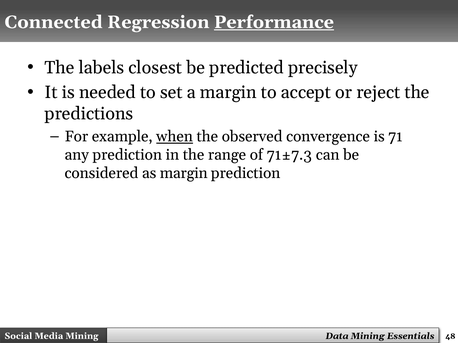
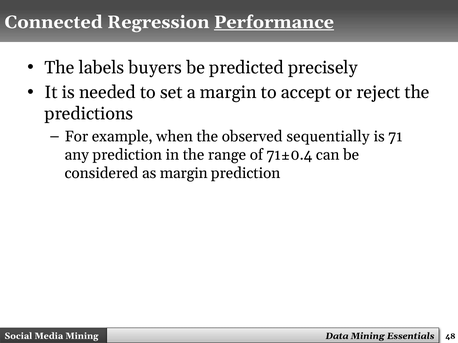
closest: closest -> buyers (155, 68)
when underline: present -> none (175, 137)
convergence: convergence -> sequentially (328, 137)
71±7.3: 71±7.3 -> 71±0.4 (289, 155)
